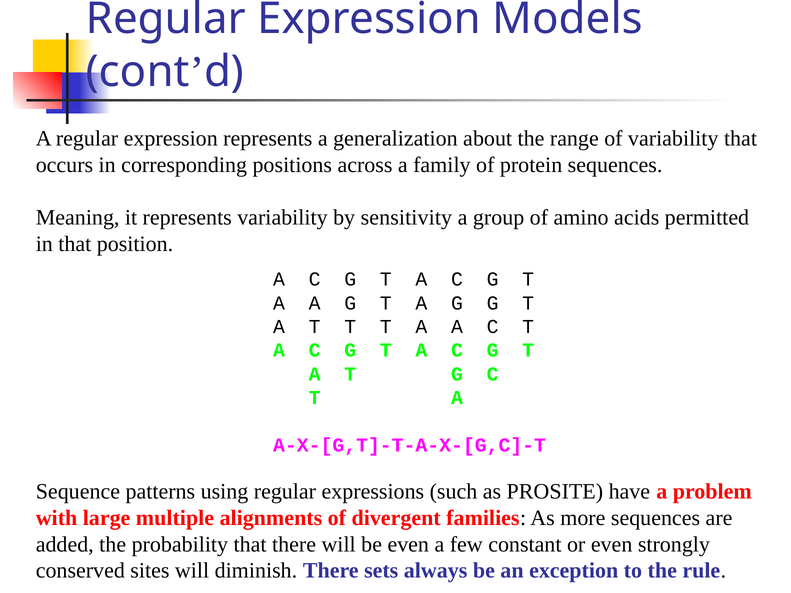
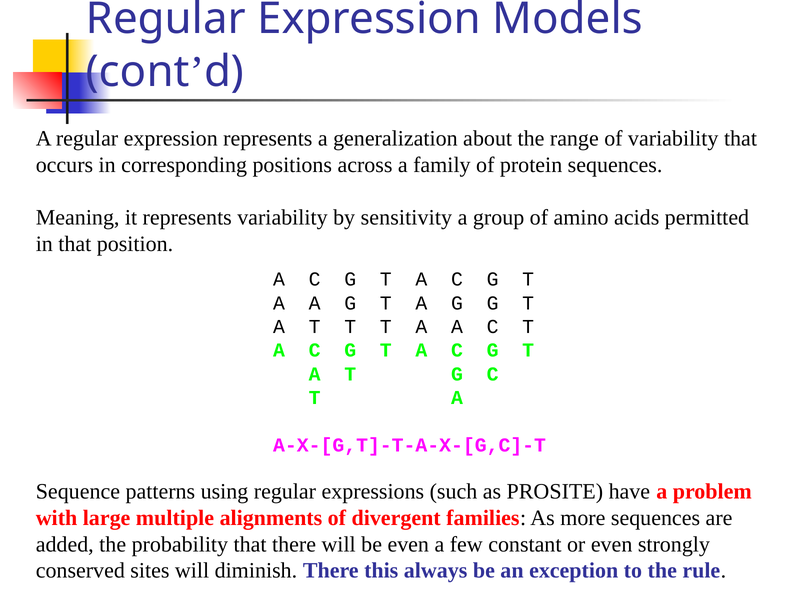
sets: sets -> this (381, 571)
